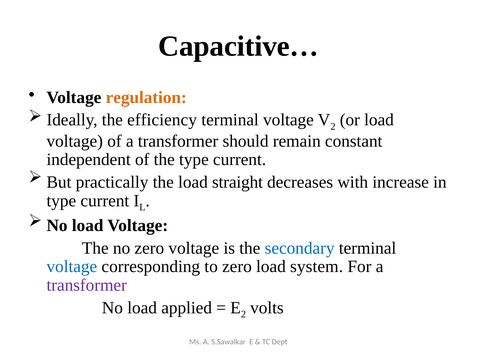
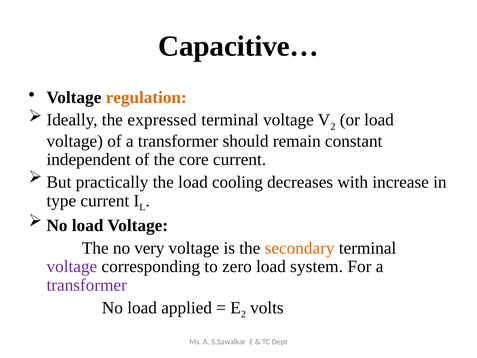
efficiency: efficiency -> expressed (162, 120)
the type: type -> core (194, 160)
straight: straight -> cooling (237, 182)
no zero: zero -> very (149, 248)
secondary colour: blue -> orange (300, 248)
voltage colour: blue -> purple (72, 266)
